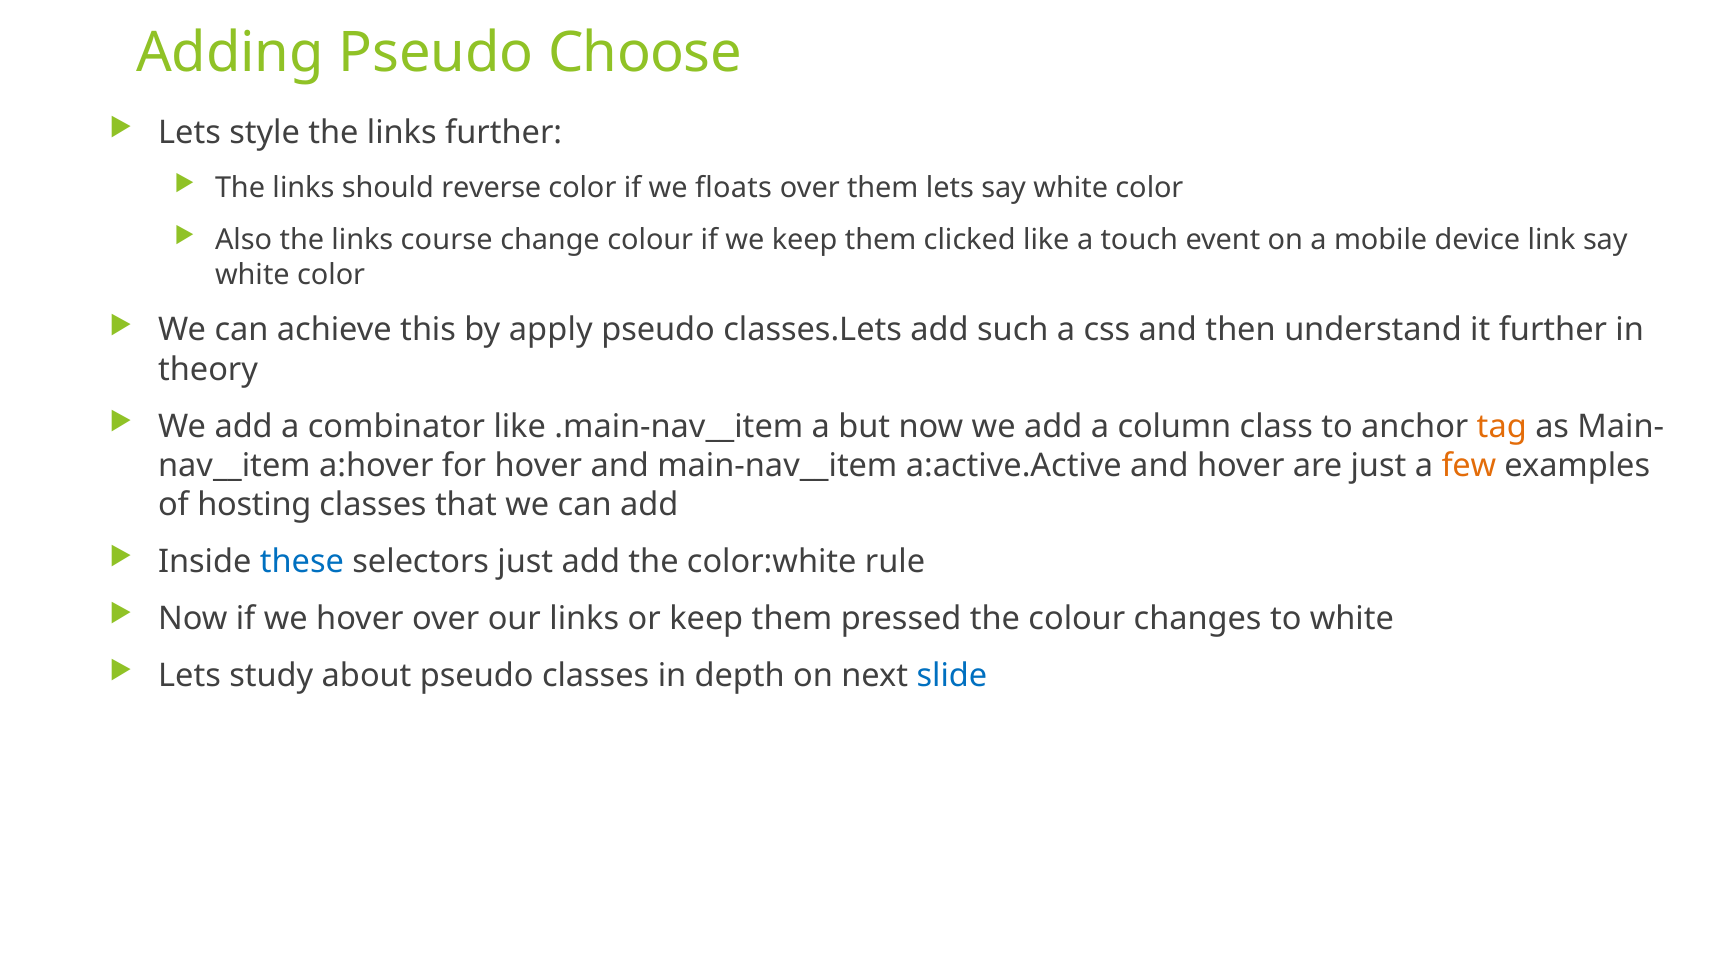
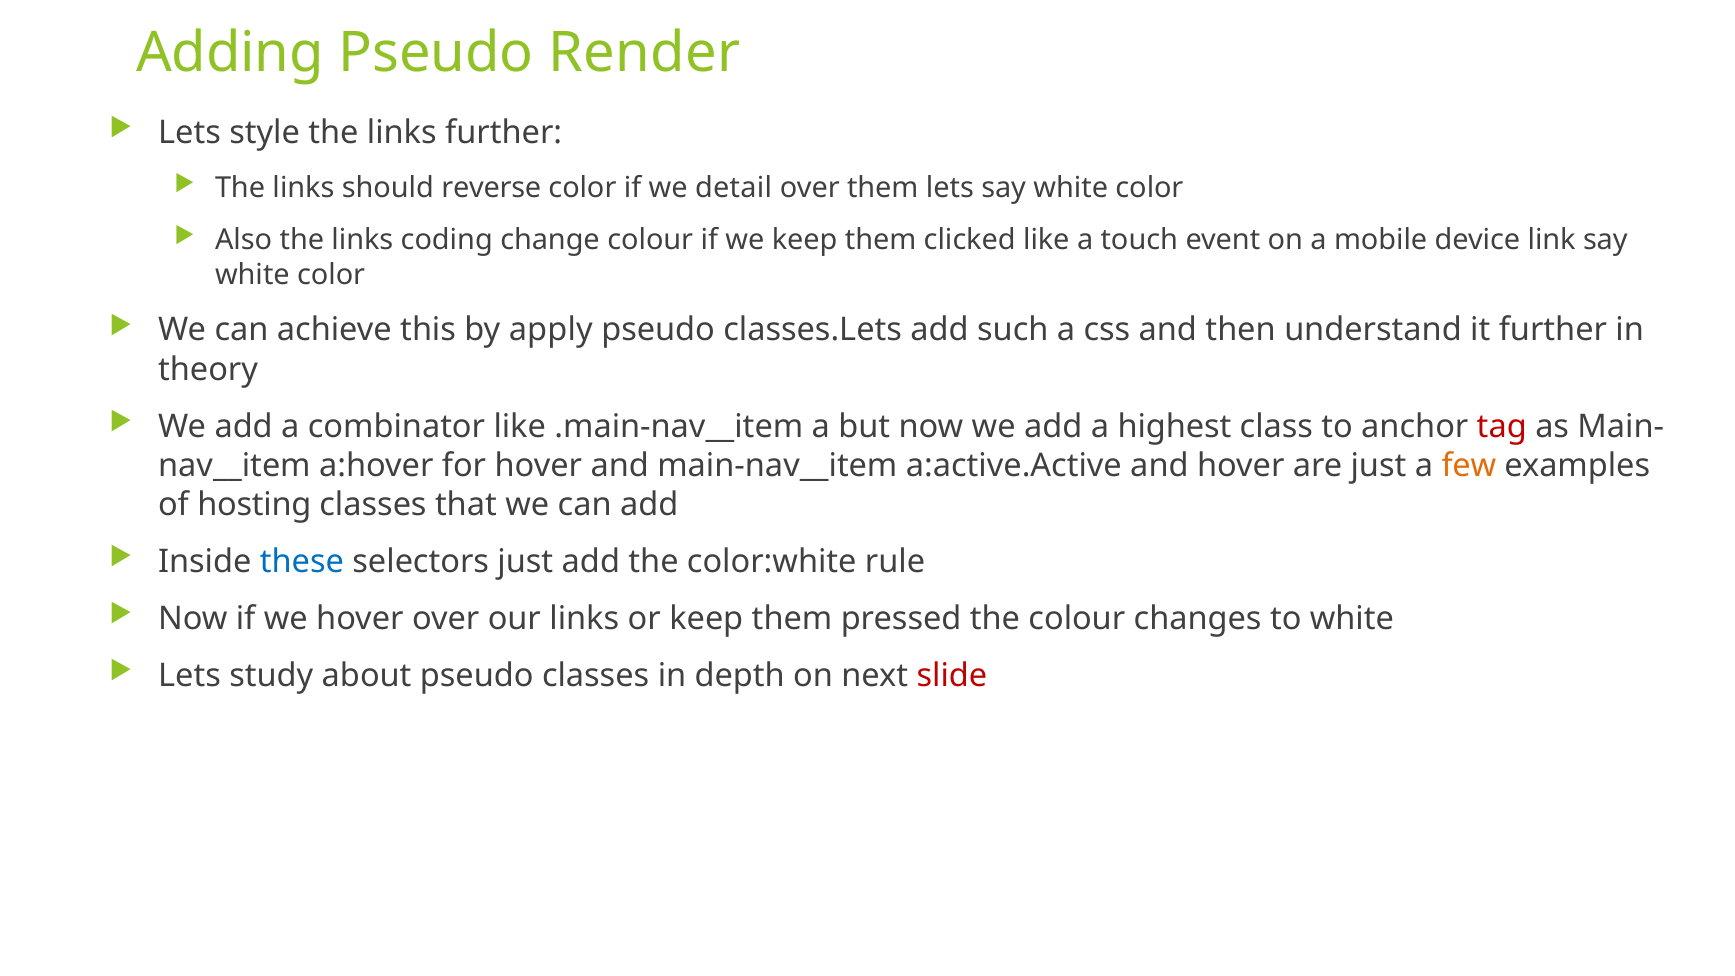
Choose: Choose -> Render (644, 53)
floats: floats -> detail (734, 188)
course: course -> coding (447, 240)
column: column -> highest (1174, 426)
tag colour: orange -> red (1502, 426)
slide colour: blue -> red (952, 676)
